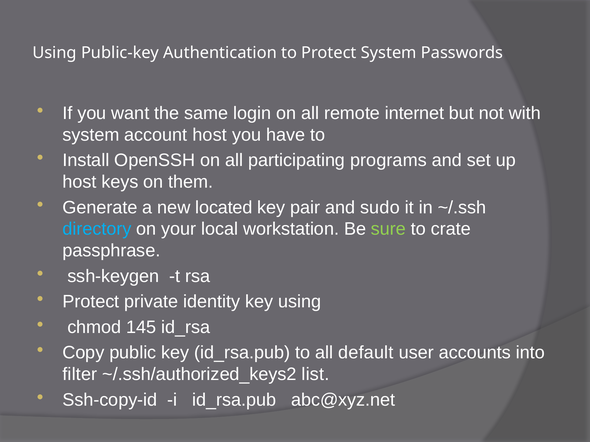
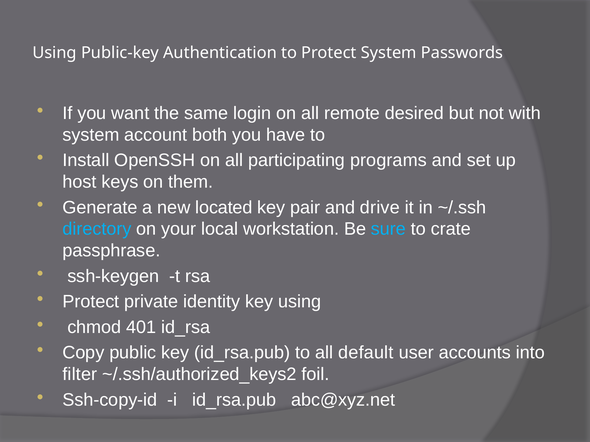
internet: internet -> desired (414, 113)
account host: host -> both (210, 135)
sudo: sudo -> drive (380, 208)
sure colour: light green -> light blue (388, 229)
145: 145 -> 401 (141, 328)
list: list -> foil (316, 375)
